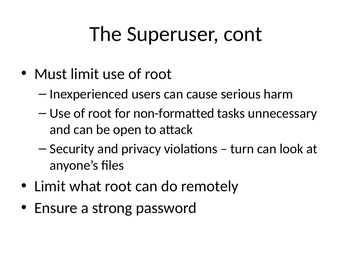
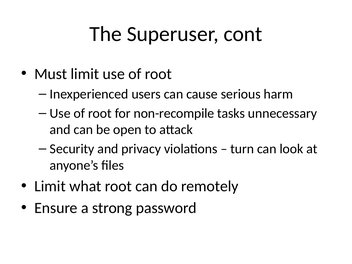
non-formatted: non-formatted -> non-recompile (174, 113)
